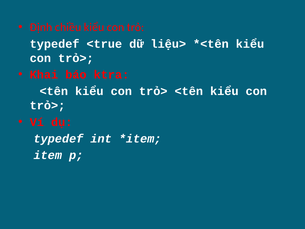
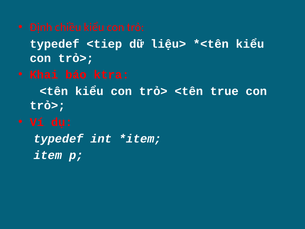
<true: <true -> <tiep (104, 44)
trỏ> <tên kiểu: kiểu -> true (224, 91)
